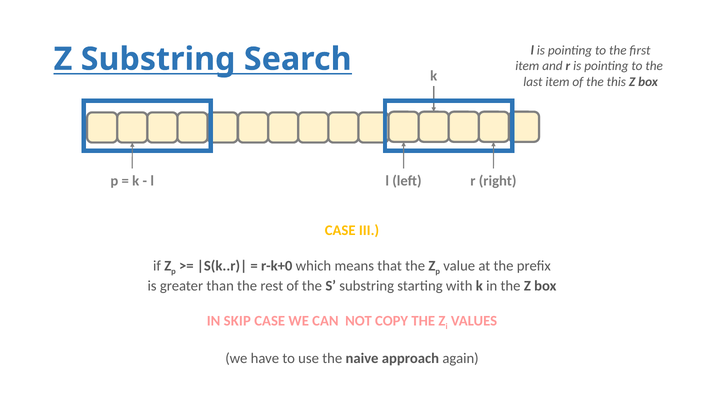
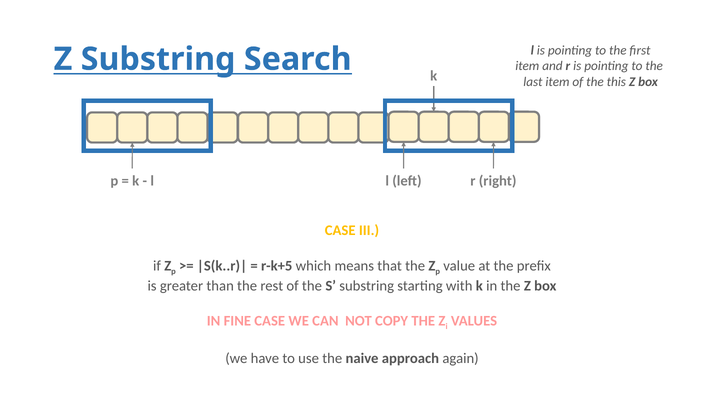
r-k+0: r-k+0 -> r-k+5 (277, 266)
SKIP: SKIP -> FINE (237, 321)
